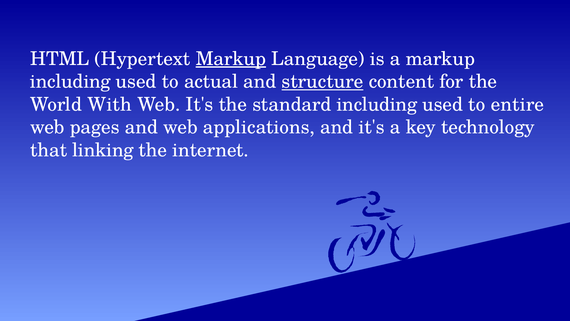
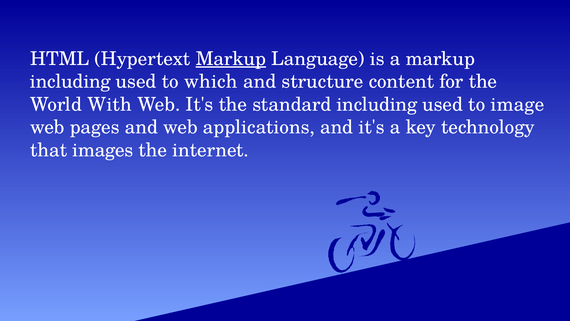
actual: actual -> which (211, 82)
structure underline: present -> none (323, 82)
entire: entire -> image (517, 104)
linking: linking -> images (103, 150)
